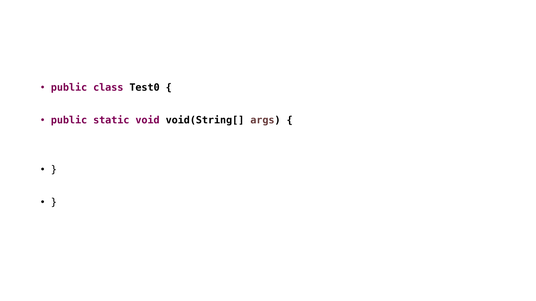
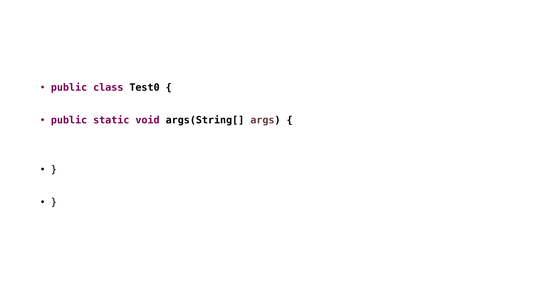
void(String[: void(String[ -> args(String[ (205, 121)
